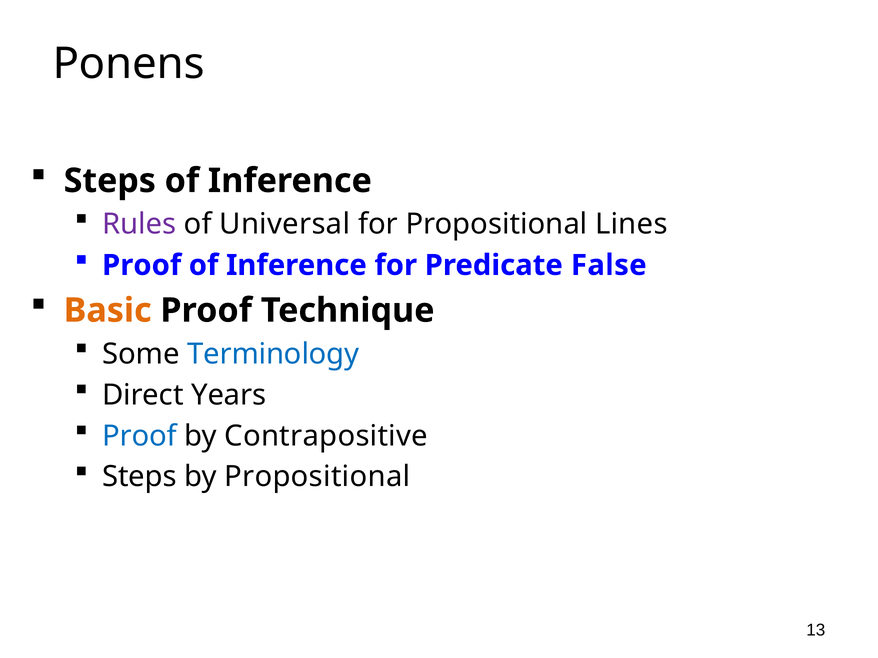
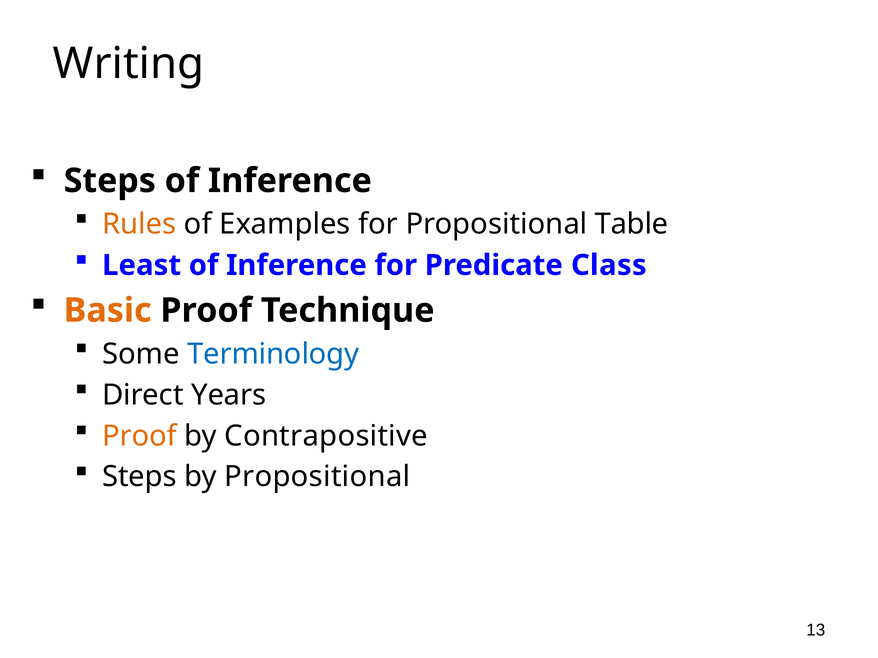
Ponens: Ponens -> Writing (129, 64)
Rules colour: purple -> orange (139, 224)
Universal: Universal -> Examples (285, 224)
Lines: Lines -> Table (632, 224)
Proof: Proof -> Least (142, 265)
False: False -> Class (609, 265)
Proof colour: blue -> orange (139, 436)
